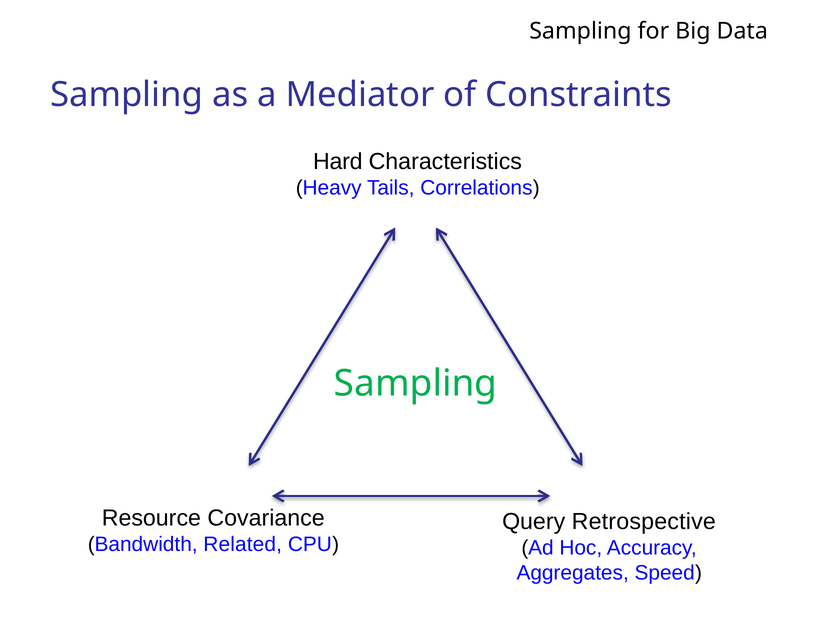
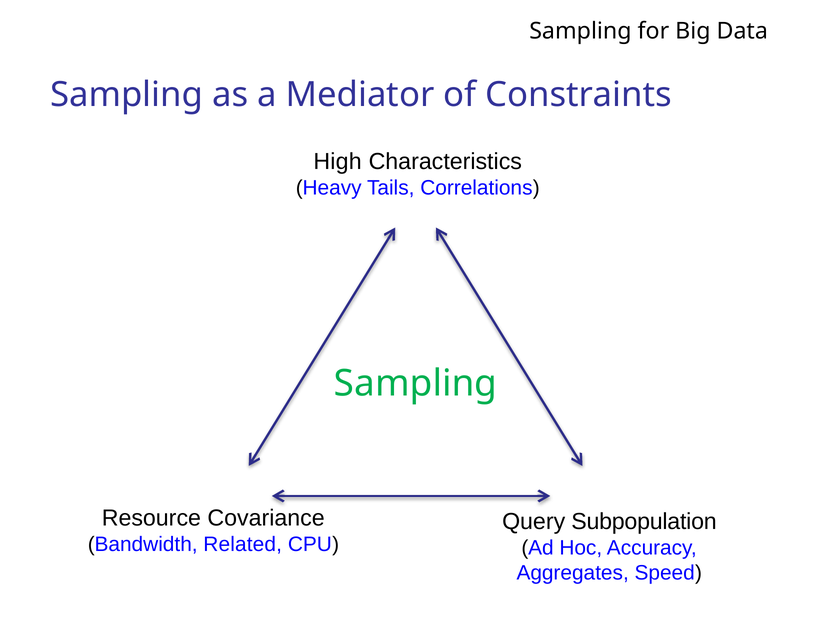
Hard: Hard -> High (338, 161)
Retrospective: Retrospective -> Subpopulation (644, 521)
